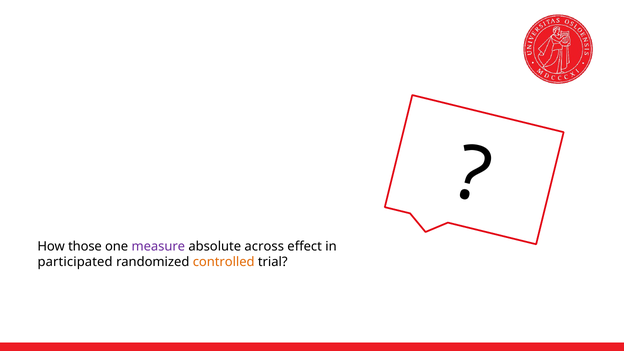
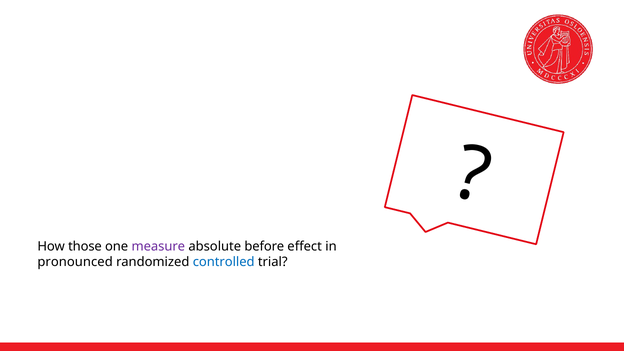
across: across -> before (264, 246)
participated: participated -> pronounced (75, 262)
controlled colour: orange -> blue (224, 262)
